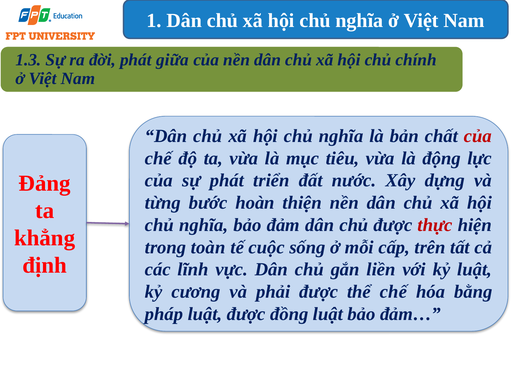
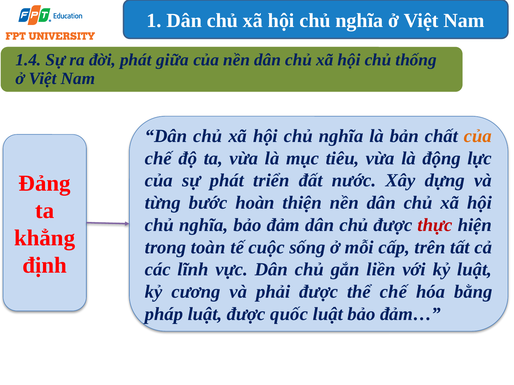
1.3: 1.3 -> 1.4 (28, 60)
chính: chính -> thống (416, 60)
của colour: red -> orange (478, 136)
đồng: đồng -> quốc (289, 314)
